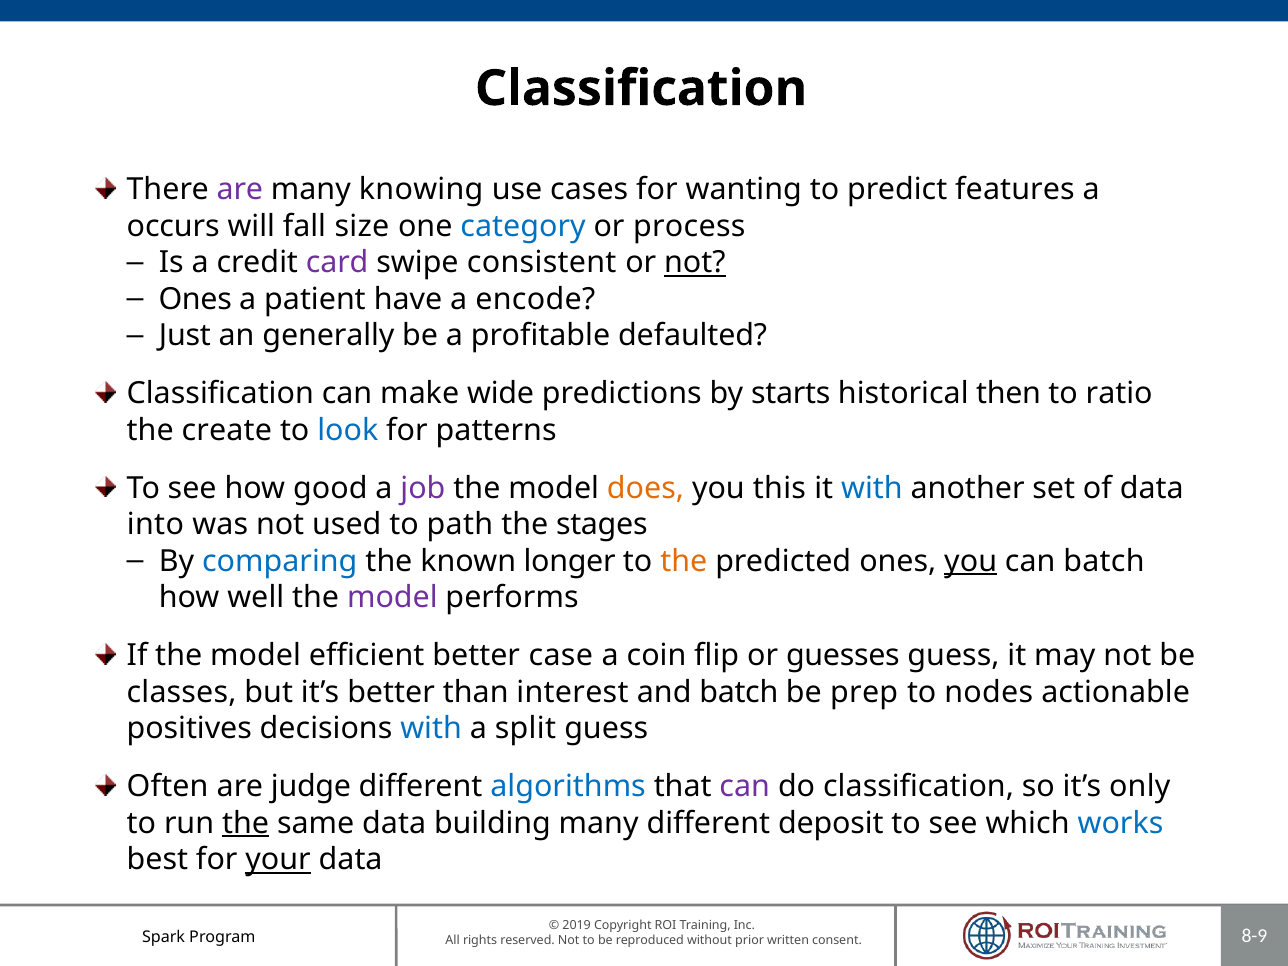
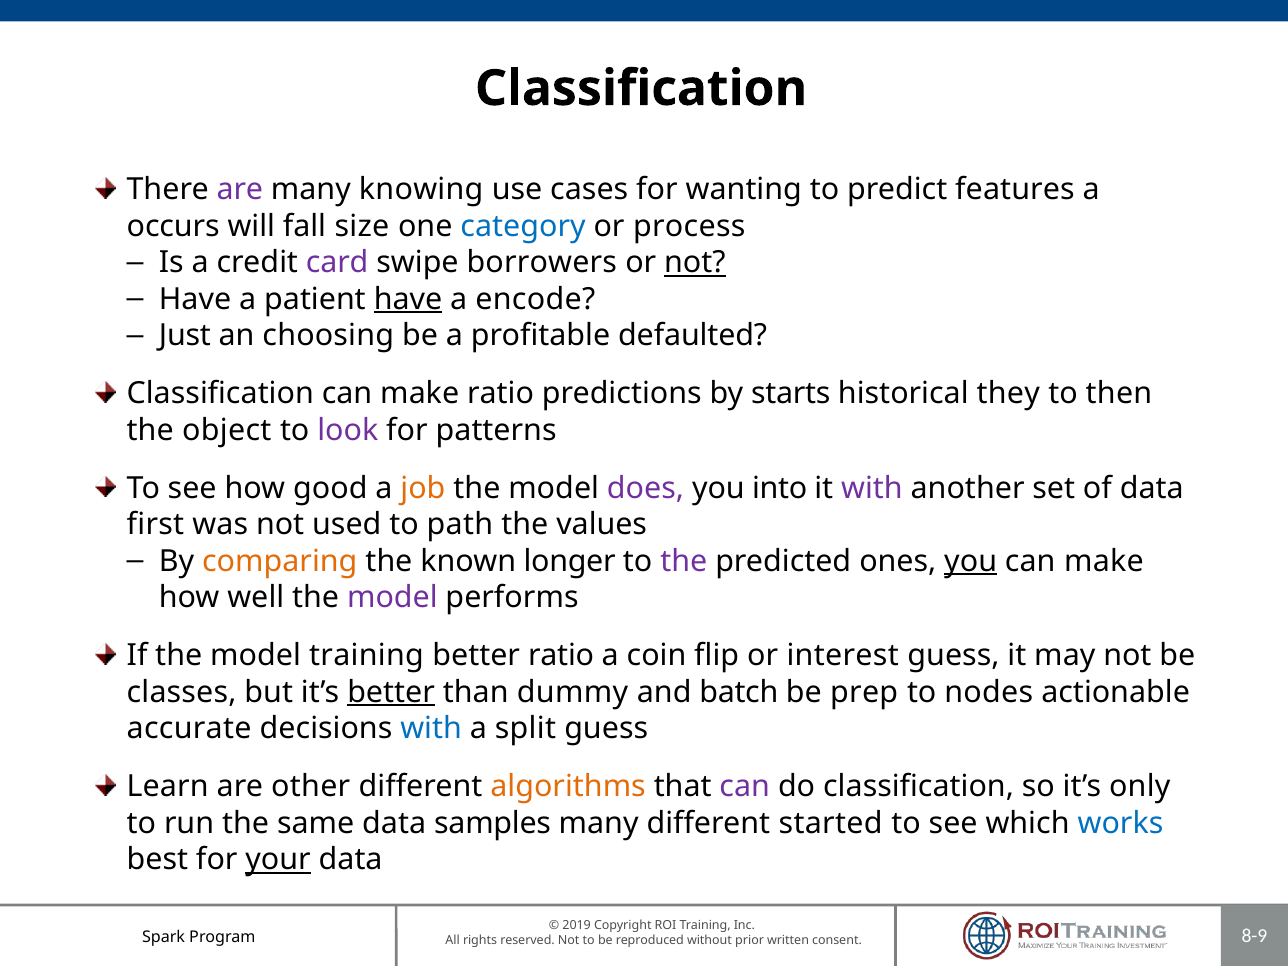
consistent: consistent -> borrowers (542, 263)
Ones: Ones -> Have (195, 299)
have underline: none -> present (408, 299)
generally: generally -> choosing (328, 336)
make wide: wide -> ratio (501, 394)
then: then -> they (1008, 394)
ratio: ratio -> then (1119, 394)
create: create -> object (227, 430)
look colour: blue -> purple (348, 430)
job colour: purple -> orange (423, 488)
does colour: orange -> purple (645, 488)
this: this -> into (780, 488)
with colour: blue -> purple (872, 488)
into: into -> first (155, 525)
stages: stages -> values (602, 525)
comparing colour: blue -> orange (280, 561)
the colour: orange -> purple (684, 561)
batch: batch -> make (1104, 561)
model efficient: efficient -> training (367, 656)
better case: case -> ratio (561, 656)
guesses: guesses -> interest (843, 656)
better underline: none -> present (391, 692)
interest: interest -> dummy (573, 692)
positives: positives -> accurate (189, 729)
Often: Often -> Learn (168, 787)
judge: judge -> other (311, 787)
algorithms colour: blue -> orange (568, 787)
the underline: present -> none (246, 823)
building: building -> samples (493, 823)
deposit: deposit -> started (831, 823)
